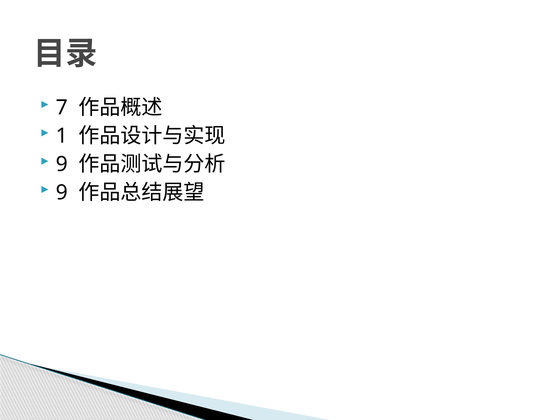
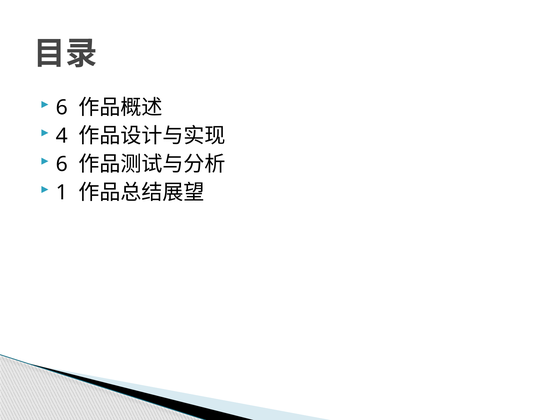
7: 7 -> 6 (62, 108)
1: 1 -> 4 (62, 136)
9: 9 -> 6 (62, 164)
9: 9 -> 1 (62, 193)
